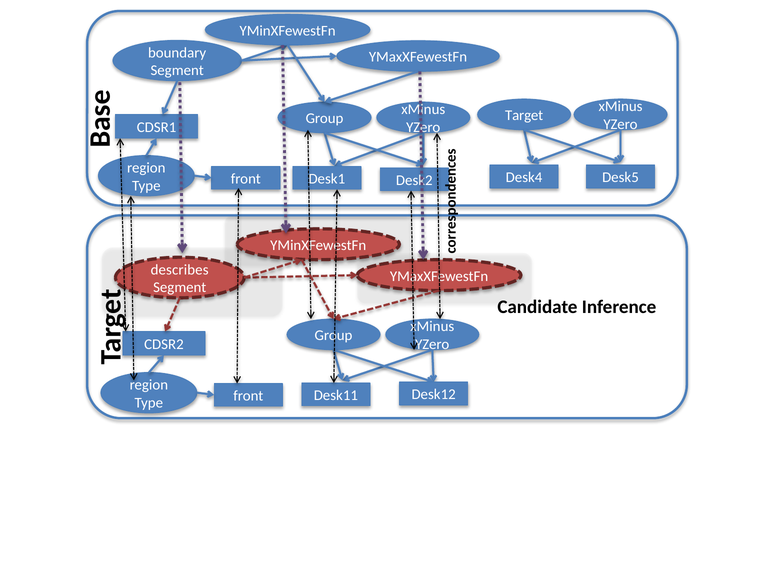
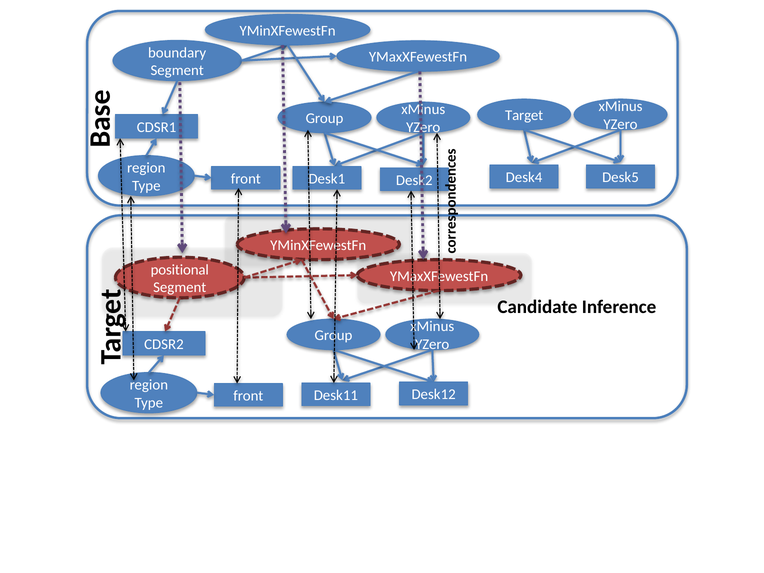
describes: describes -> positional (180, 270)
